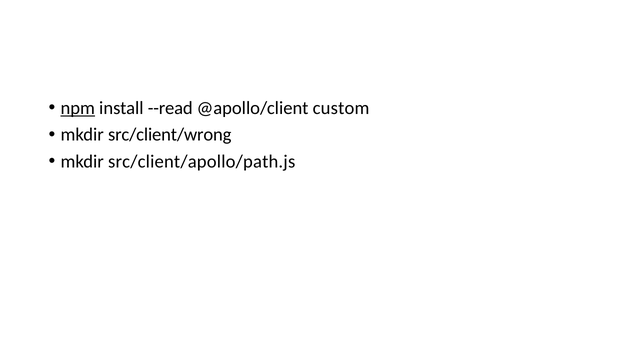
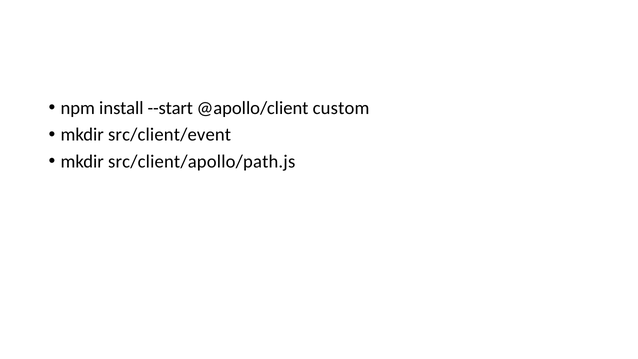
npm underline: present -> none (78, 108)
--read: --read -> --start (170, 108)
src/client/wrong: src/client/wrong -> src/client/event (170, 135)
